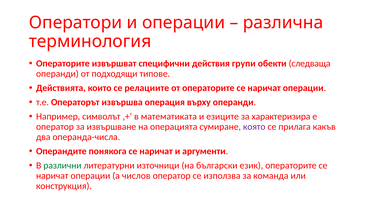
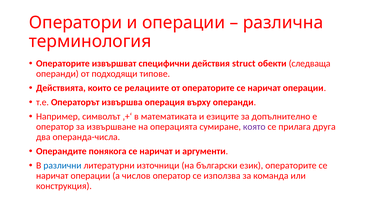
групи: групи -> struct (244, 63)
характеризира: характеризира -> допълнително (281, 116)
какъв: какъв -> друга (324, 127)
различни colour: green -> blue (62, 165)
